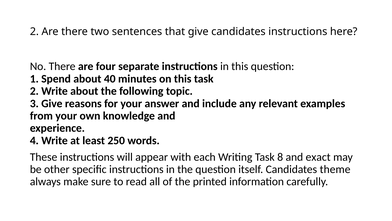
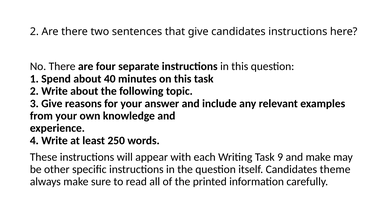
8: 8 -> 9 (280, 157)
and exact: exact -> make (318, 157)
